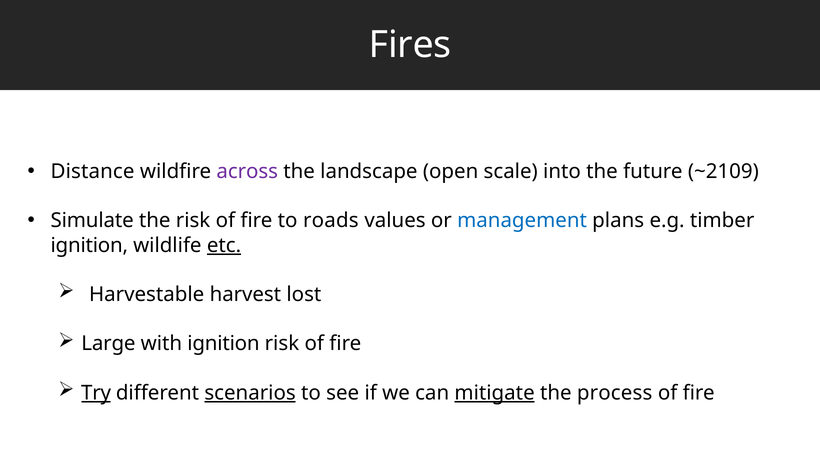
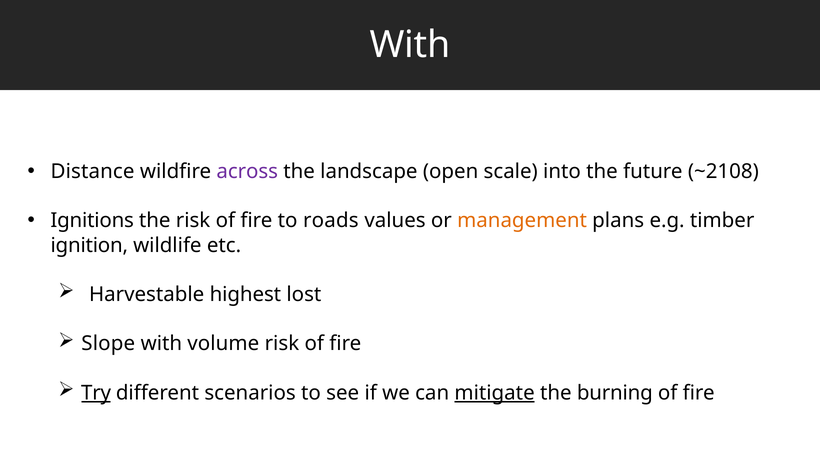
Fires: Fires -> With (410, 45)
~2109: ~2109 -> ~2108 (723, 172)
Simulate: Simulate -> Ignitions (92, 221)
management colour: blue -> orange (522, 221)
etc underline: present -> none (224, 245)
harvest: harvest -> highest (245, 295)
Large: Large -> Slope (108, 344)
with ignition: ignition -> volume (223, 344)
scenarios underline: present -> none (250, 393)
process: process -> burning (615, 393)
